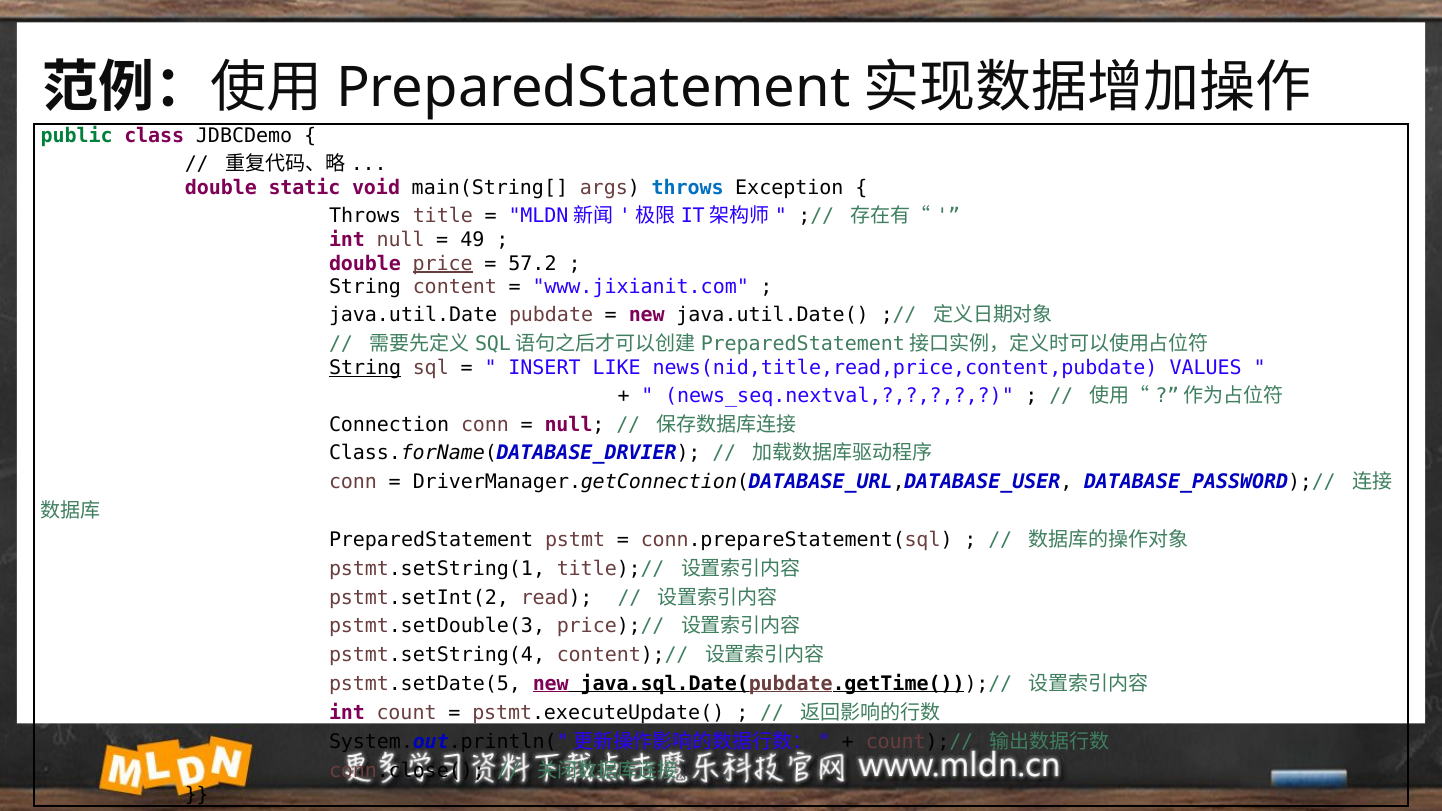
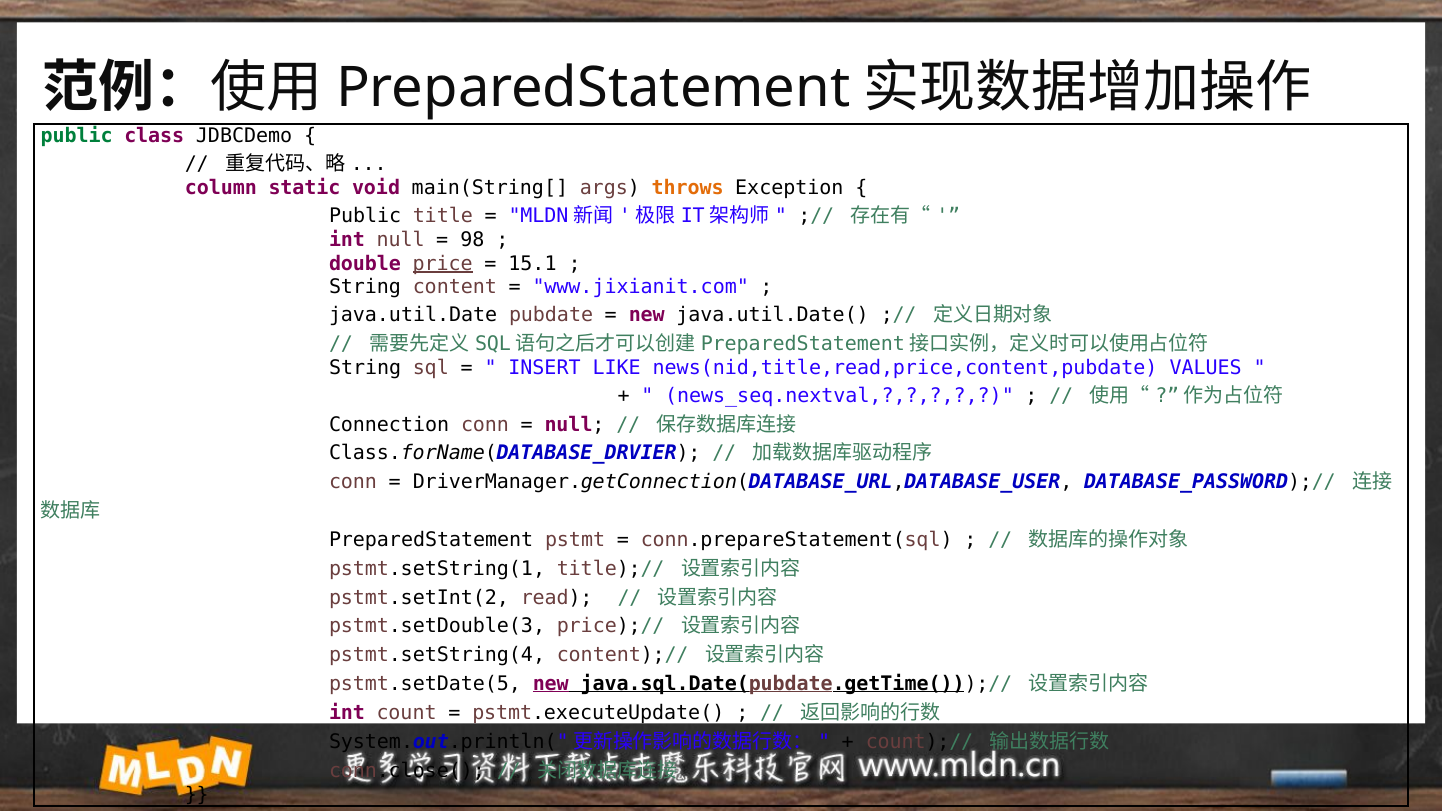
double: double -> column (221, 188)
throws colour: blue -> orange (688, 188)
Throws: Throws -> Public (365, 216)
49: 49 -> 98 (472, 240)
57.2: 57.2 -> 15.1 (533, 264)
String underline: present -> none (365, 368)
